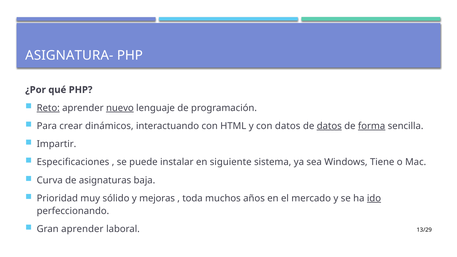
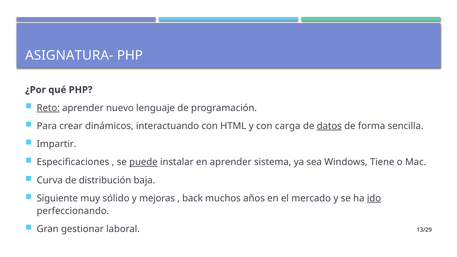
nuevo underline: present -> none (120, 108)
con datos: datos -> carga (288, 126)
forma underline: present -> none (372, 126)
puede underline: none -> present (143, 162)
en siguiente: siguiente -> aprender (231, 162)
asignaturas: asignaturas -> distribución (105, 180)
Prioridad: Prioridad -> Siguiente (57, 198)
toda: toda -> back (193, 198)
Gran aprender: aprender -> gestionar (82, 229)
